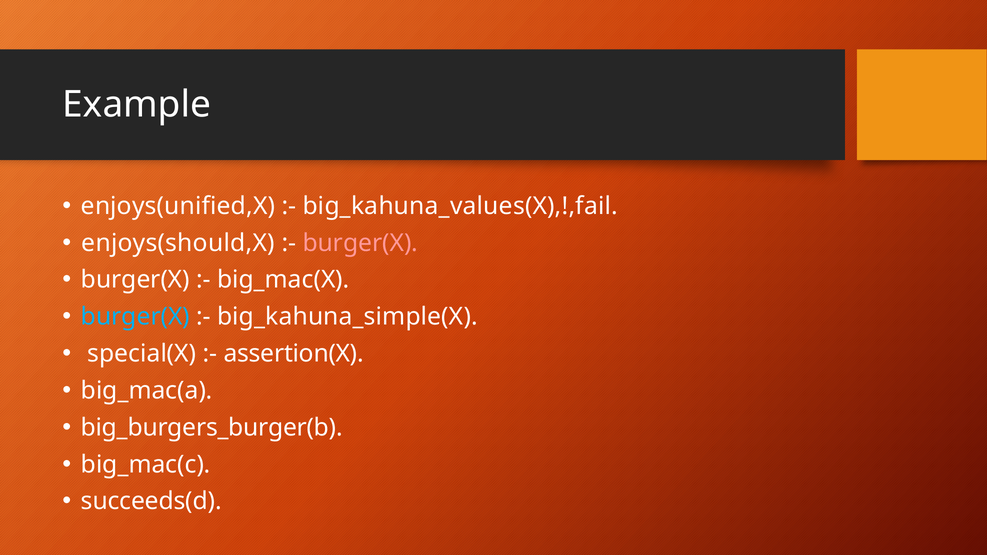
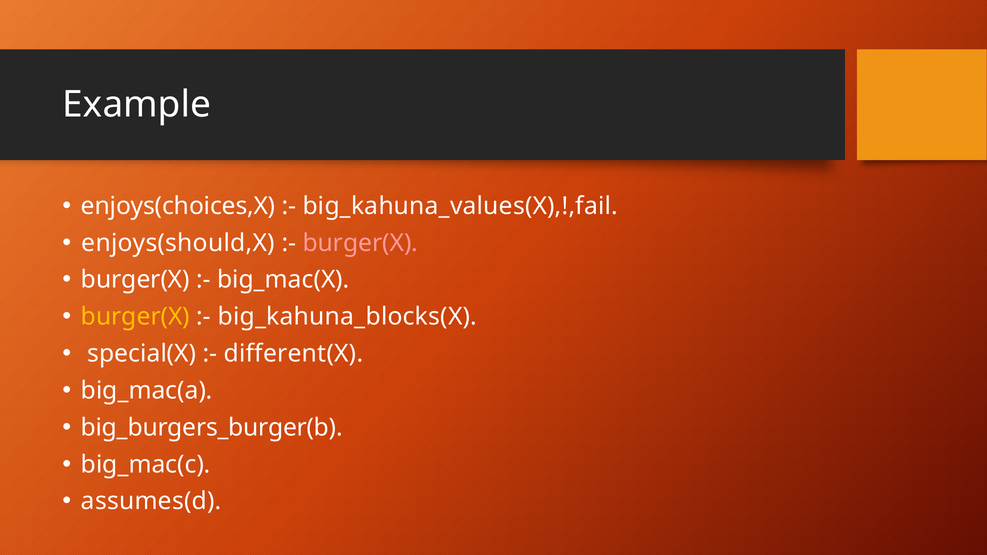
enjoys(unified,X: enjoys(unified,X -> enjoys(choices,X (178, 206)
burger(X colour: light blue -> yellow (135, 317)
big_kahuna_simple(X: big_kahuna_simple(X -> big_kahuna_blocks(X (347, 317)
assertion(X: assertion(X -> different(X (293, 354)
succeeds(d: succeeds(d -> assumes(d (151, 501)
